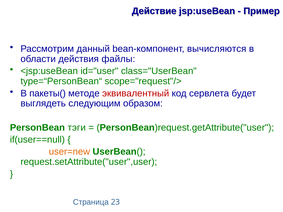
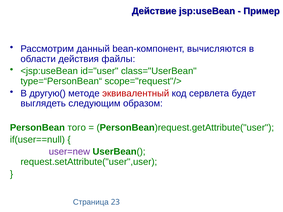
пакеты(: пакеты( -> другую( (48, 93)
тэги: тэги -> того (77, 128)
user=new colour: orange -> purple (69, 152)
